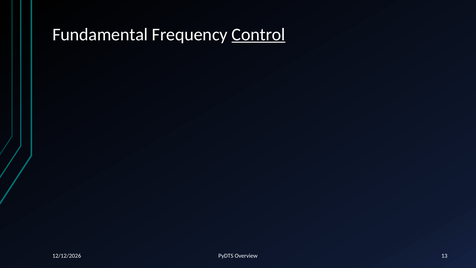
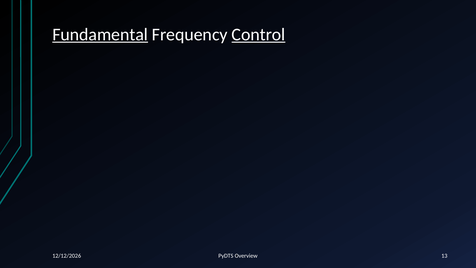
Fundamental underline: none -> present (100, 34)
